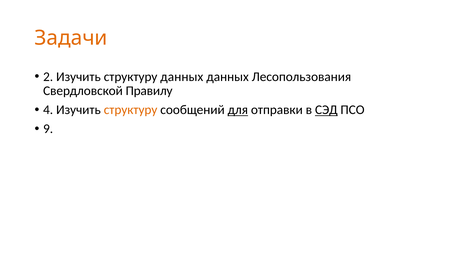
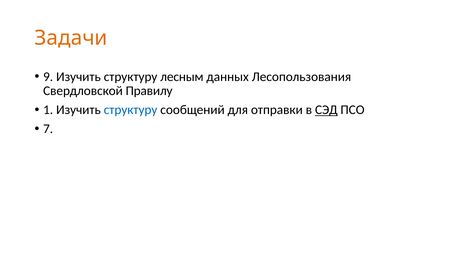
2: 2 -> 9 (48, 77)
структуру данных: данных -> лесным (182, 77)
4: 4 -> 1 (48, 110)
структуру colour: orange -> blue (131, 110)
для underline: present -> none (238, 110)
9: 9 -> 7 (48, 129)
